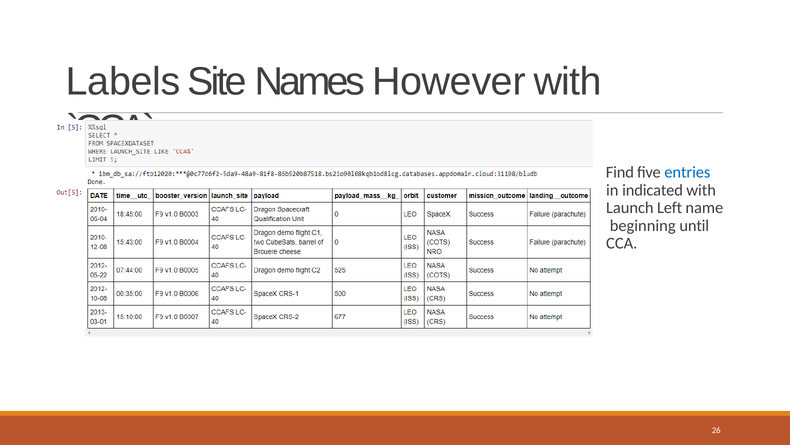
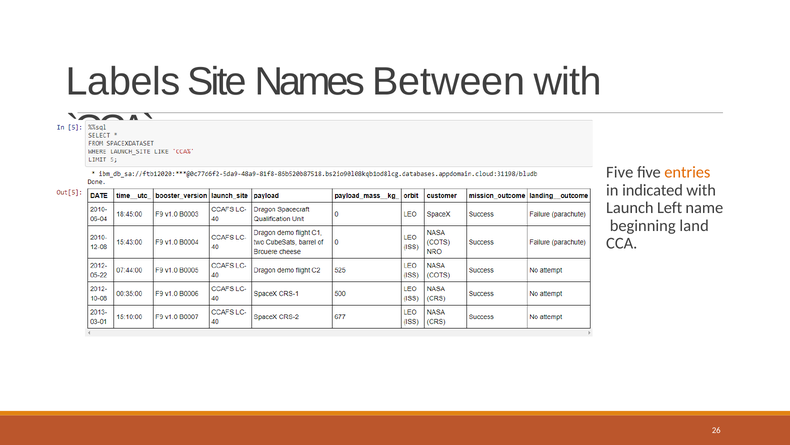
However: However -> Between (449, 82)
Find: Find -> Five (620, 172)
entries colour: blue -> orange (687, 172)
until: until -> land (694, 225)
